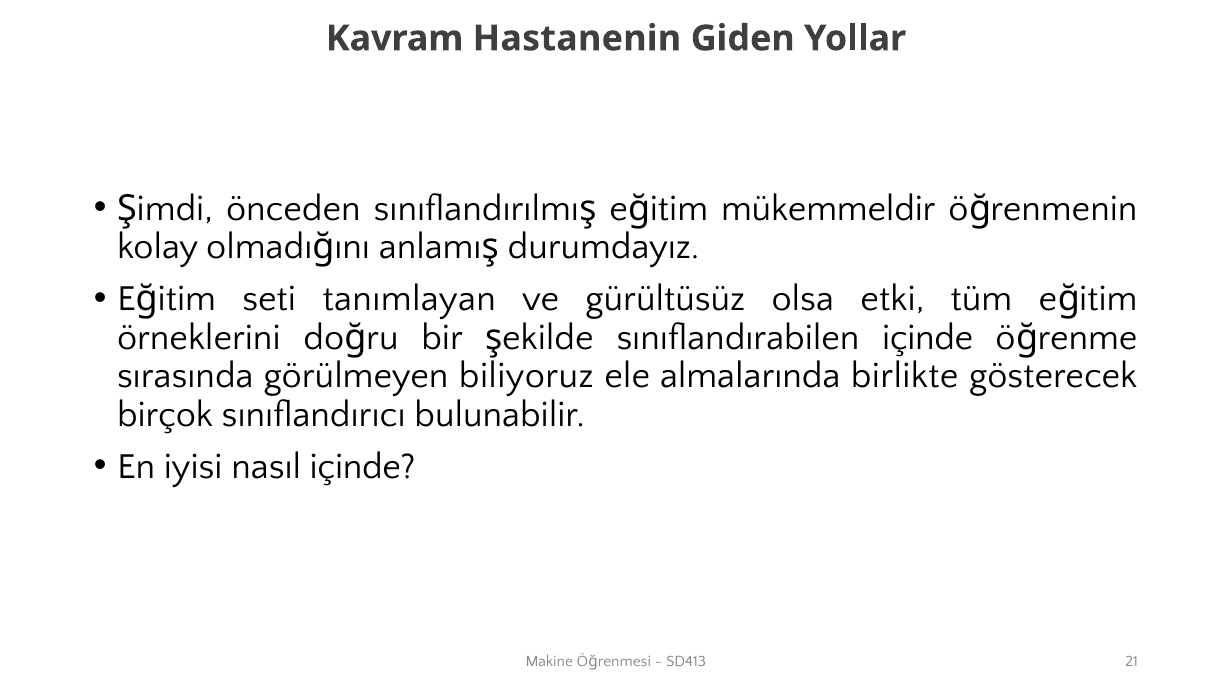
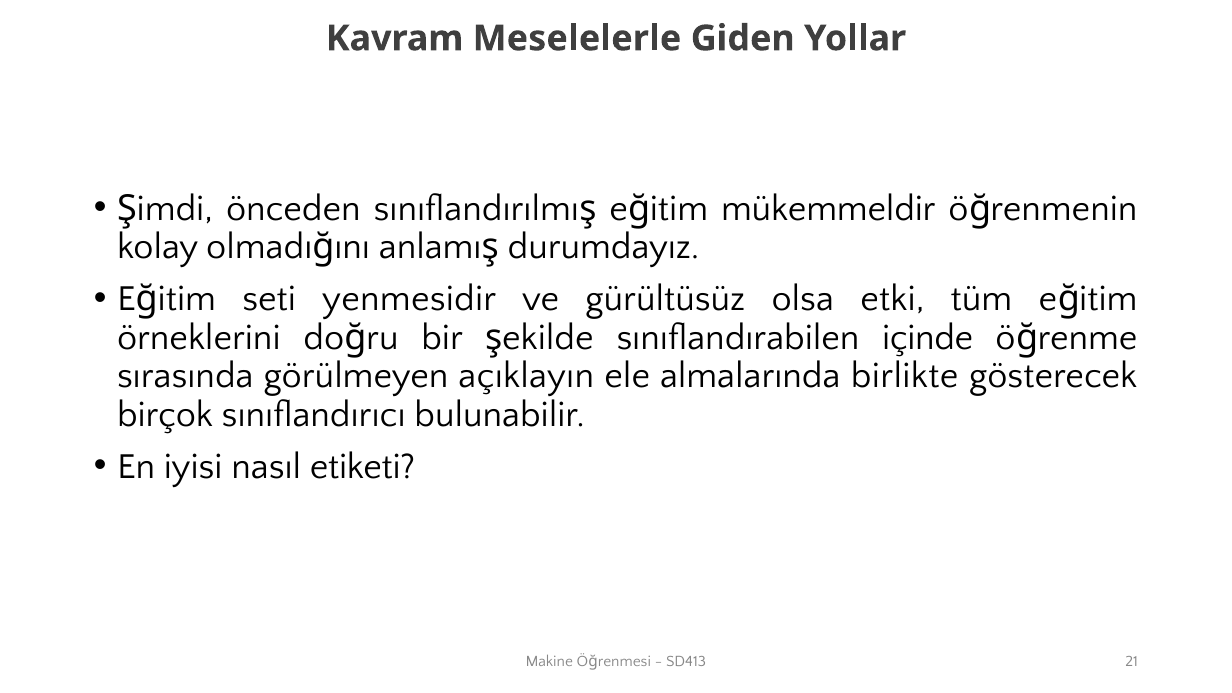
Hastanenin: Hastanenin -> Meselelerle (577, 38)
tanımlayan: tanımlayan -> yenmesidir (409, 299)
biliyoruz: biliyoruz -> açıklayın (526, 376)
nasıl içinde: içinde -> etiketi (363, 466)
